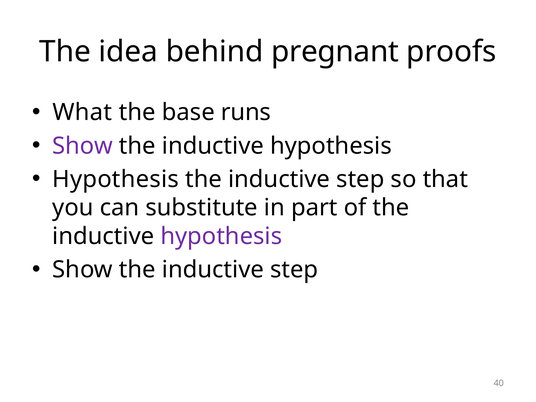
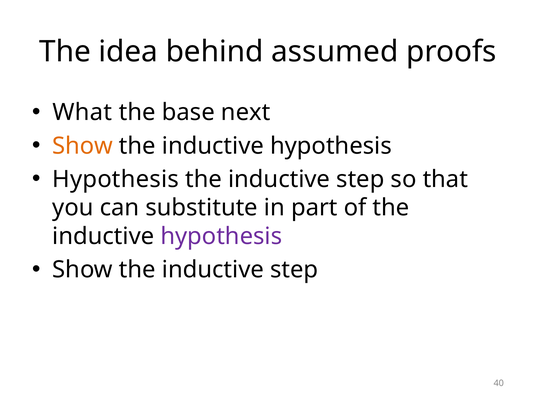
pregnant: pregnant -> assumed (335, 52)
runs: runs -> next (246, 112)
Show colour: purple -> orange (83, 146)
